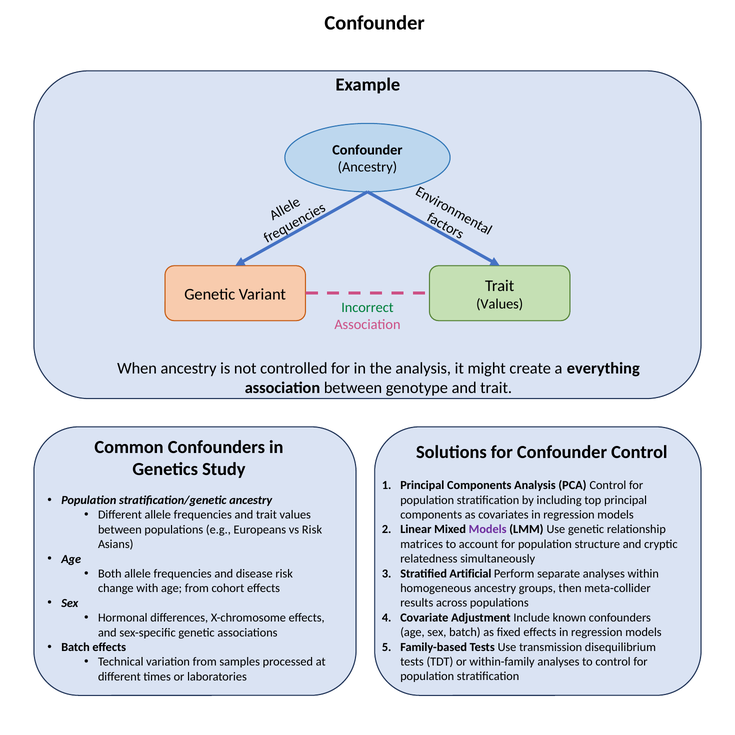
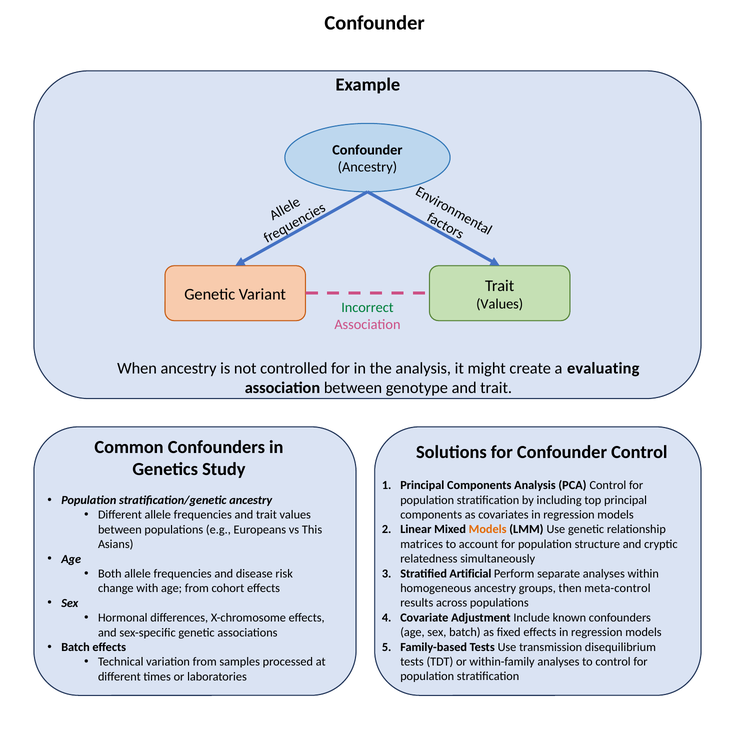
everything: everything -> evaluating (603, 368)
Models colour: purple -> orange (488, 529)
vs Risk: Risk -> This (312, 530)
meta-collider: meta-collider -> meta-control (617, 588)
